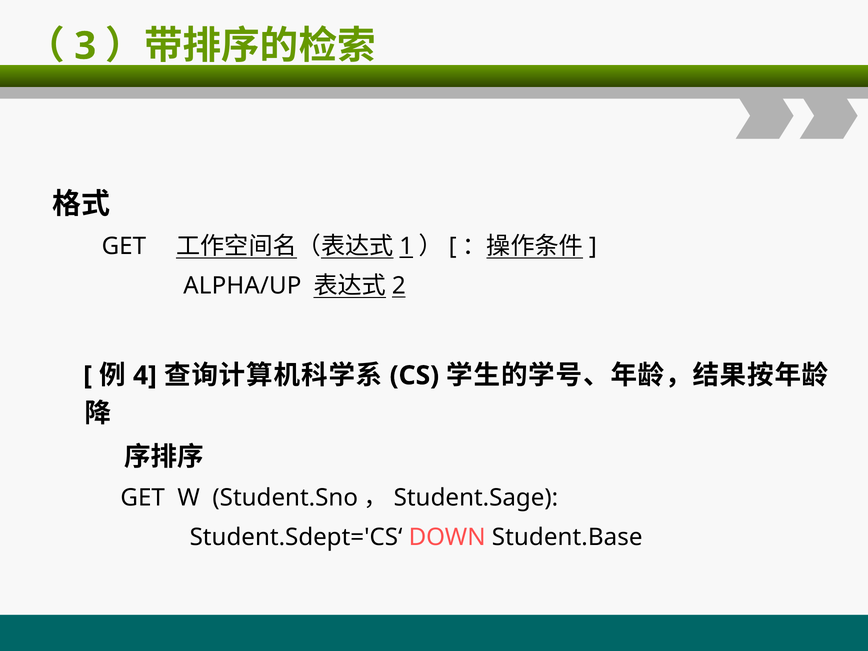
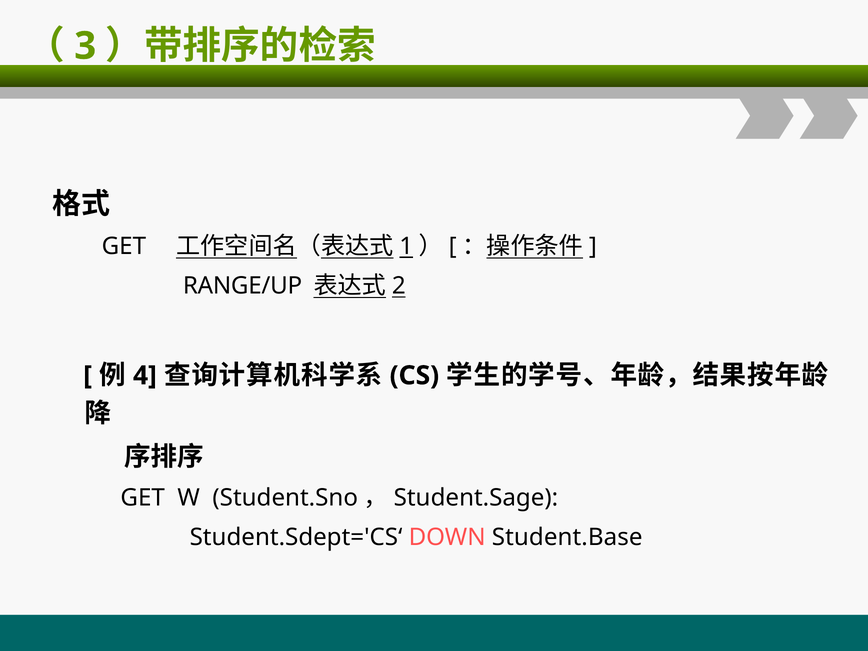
ALPHA/UP: ALPHA/UP -> RANGE/UP (243, 286)
